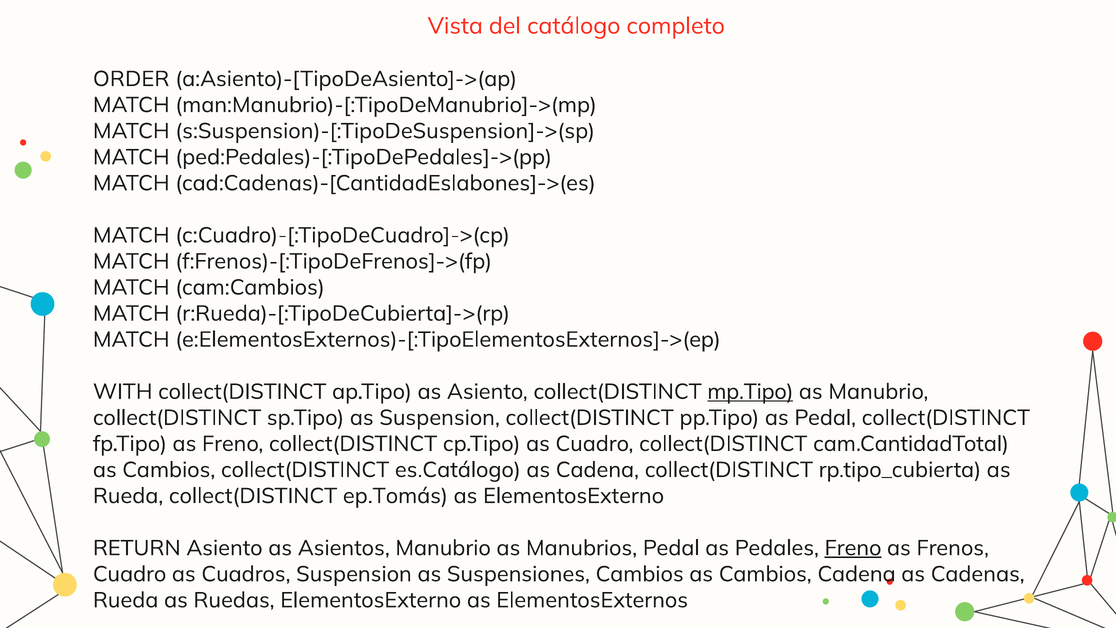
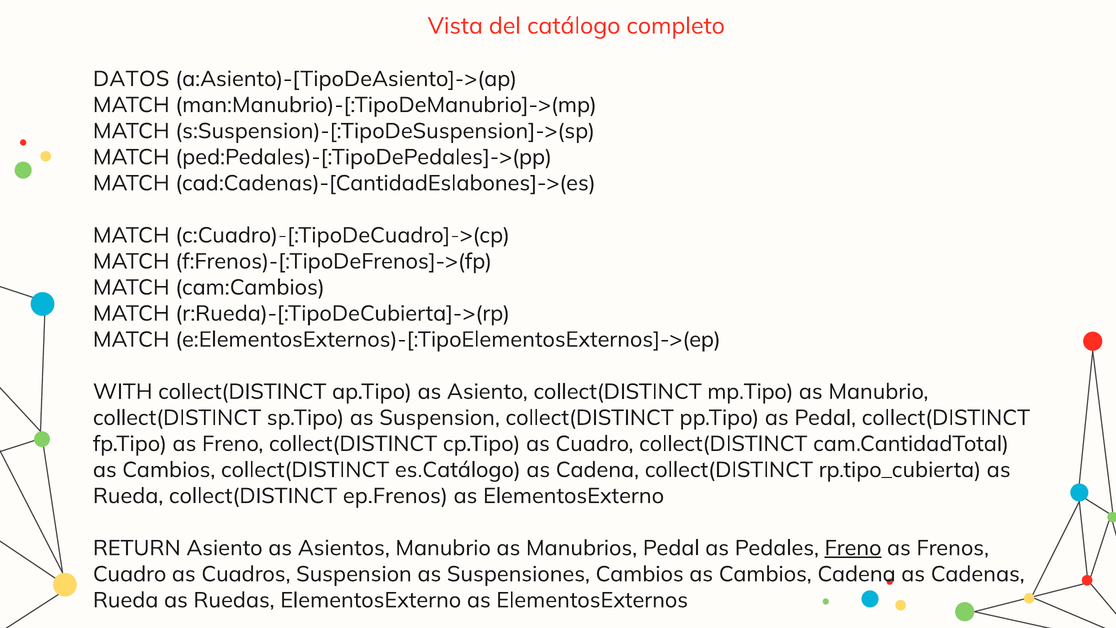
ORDER: ORDER -> DATOS (131, 79)
mp.Tipo underline: present -> none (750, 392)
ep.Tomás: ep.Tomás -> ep.Frenos (395, 496)
